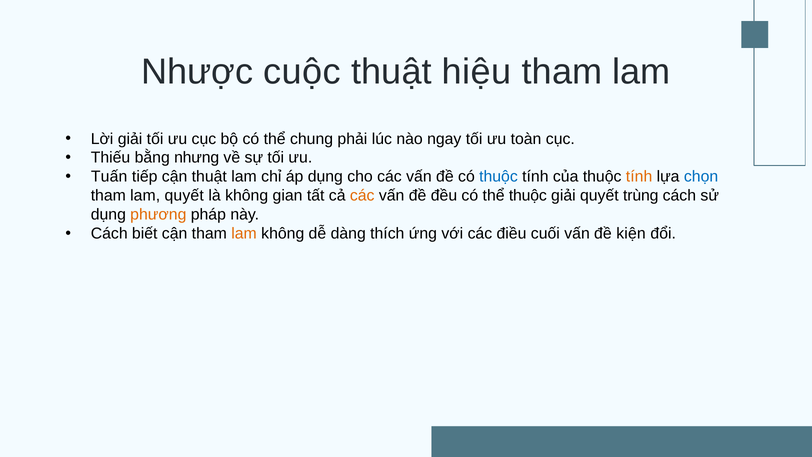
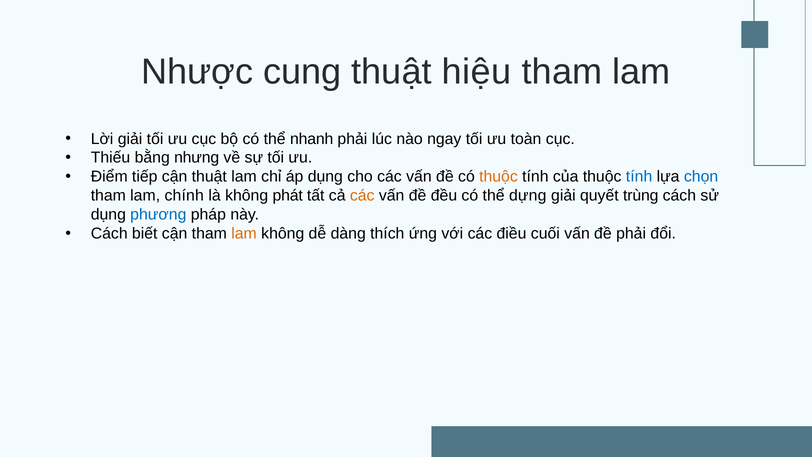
cuộc: cuộc -> cung (302, 72)
chung: chung -> nhanh (312, 139)
Tuấn: Tuấn -> Điểm (109, 177)
thuộc colour: blue -> orange (498, 177)
tính colour: orange -> blue (639, 177)
lam quyết: quyết -> chính (184, 196)
gian: gian -> phát (288, 196)
thể thuộc: thuộc -> dựng (528, 196)
phương colour: orange -> blue (158, 215)
đề kiện: kiện -> phải (631, 234)
